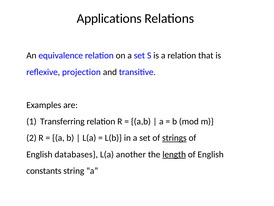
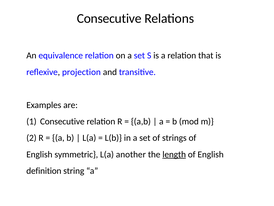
Applications: Applications -> Consecutive (109, 19)
Transferring: Transferring -> Consecutive (62, 121)
strings underline: present -> none (174, 138)
databases: databases -> symmetric (76, 154)
constants: constants -> definition (44, 171)
